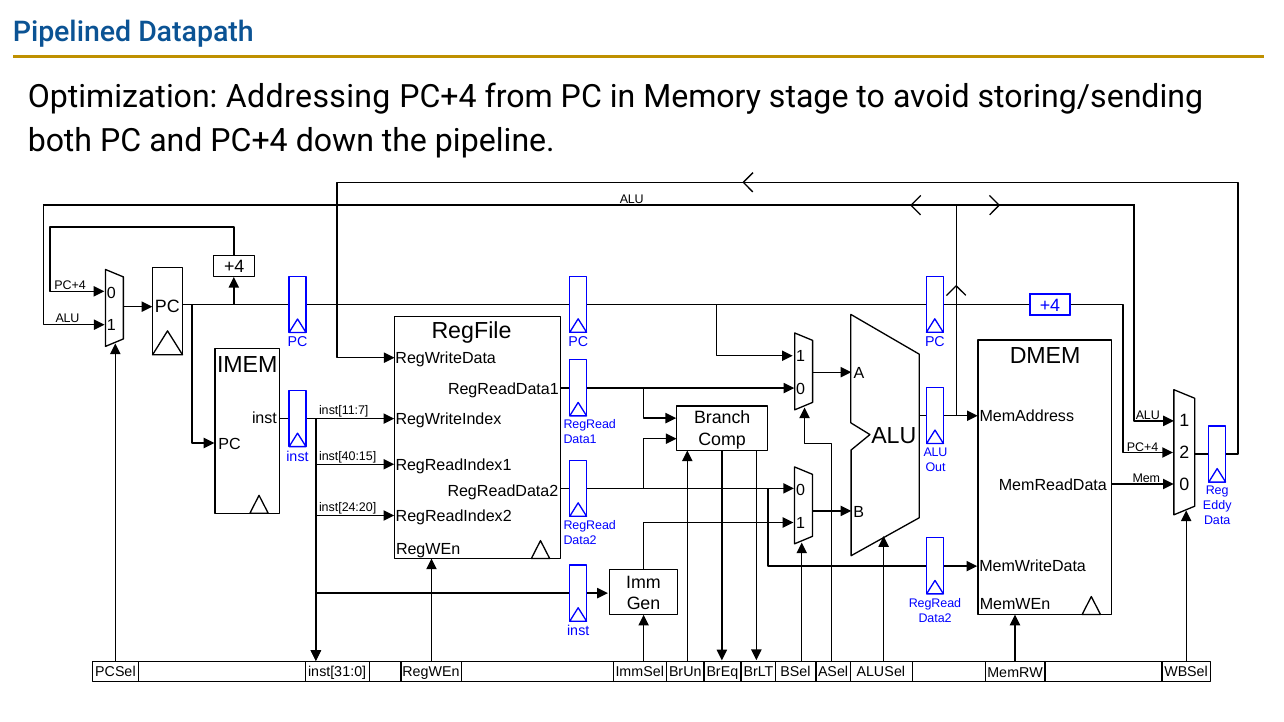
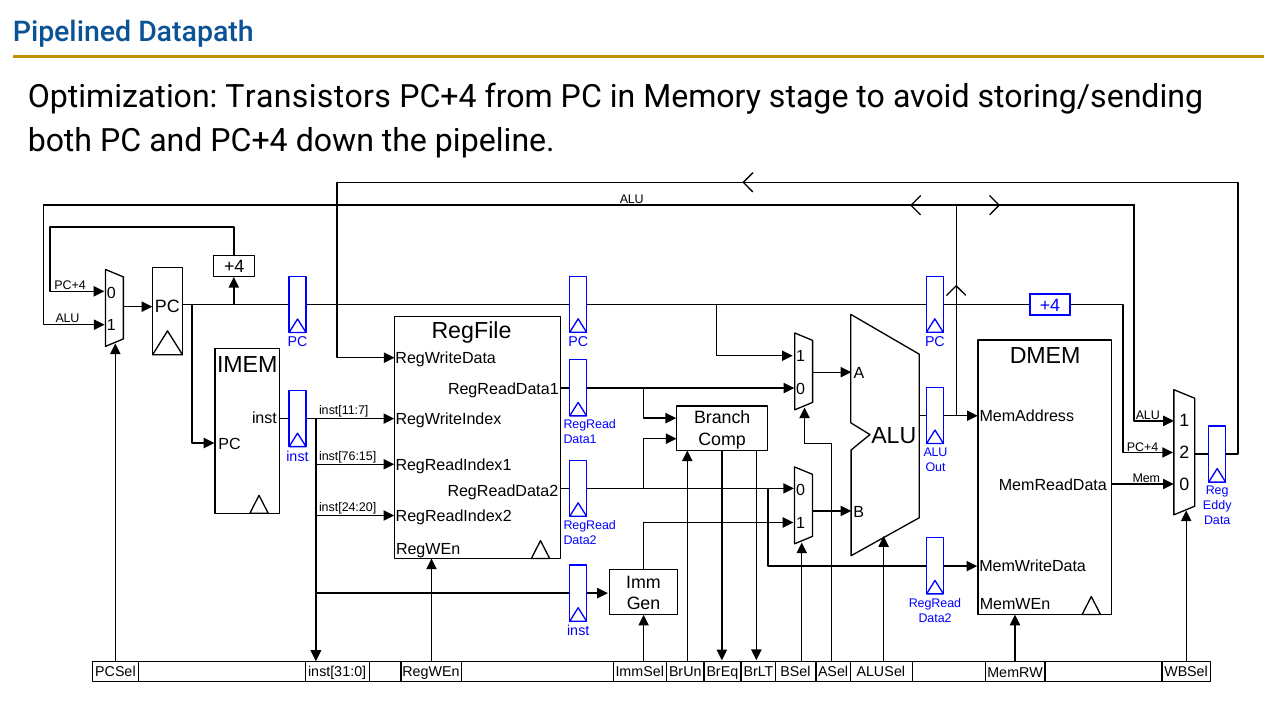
Addressing: Addressing -> Transistors (308, 97)
inst[40:15: inst[40:15 -> inst[76:15 (348, 456)
